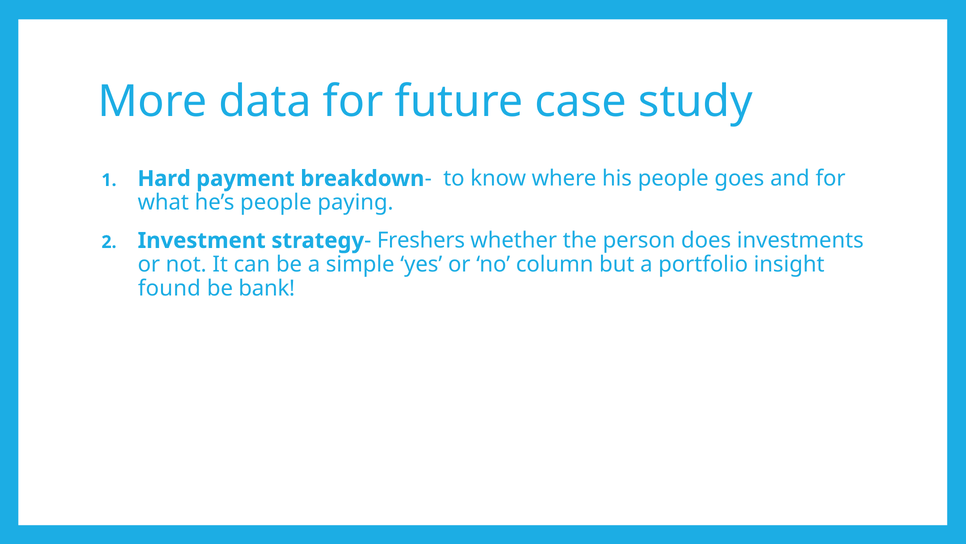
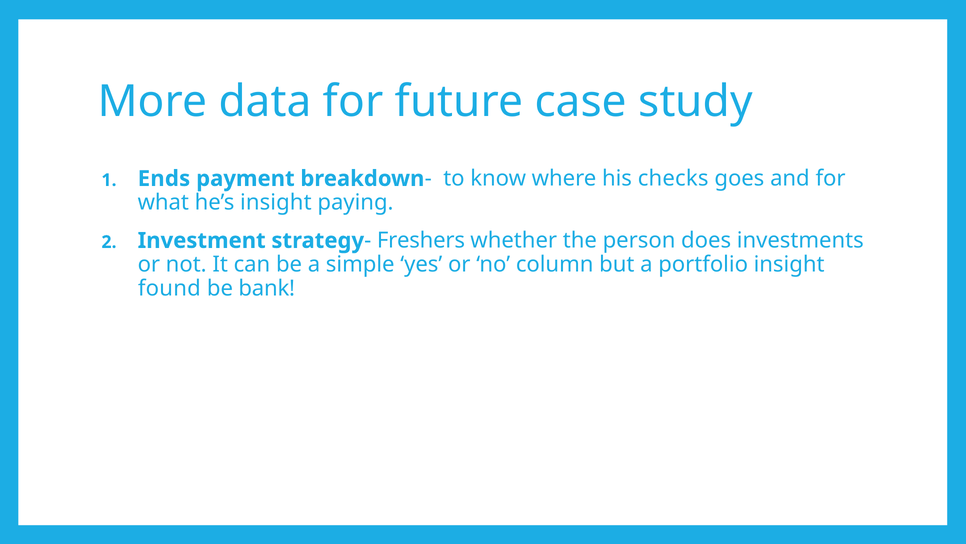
Hard: Hard -> Ends (164, 178)
his people: people -> checks (673, 178)
he’s people: people -> insight (276, 202)
